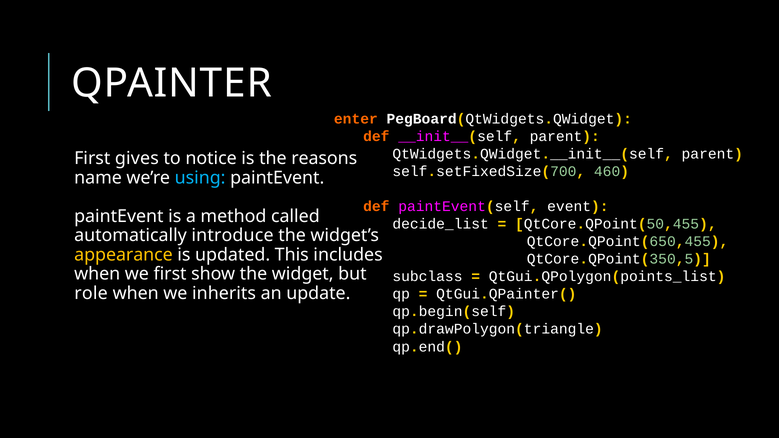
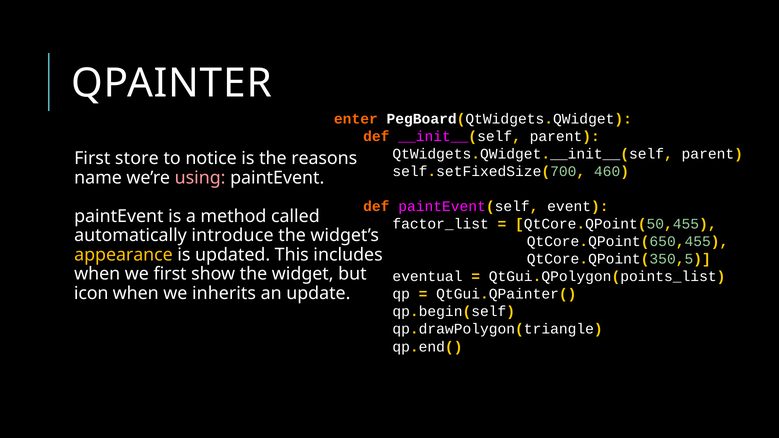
gives: gives -> store (137, 159)
using colour: light blue -> pink (200, 178)
decide_list: decide_list -> factor_list (441, 224)
subclass: subclass -> eventual (427, 277)
role: role -> icon (91, 293)
